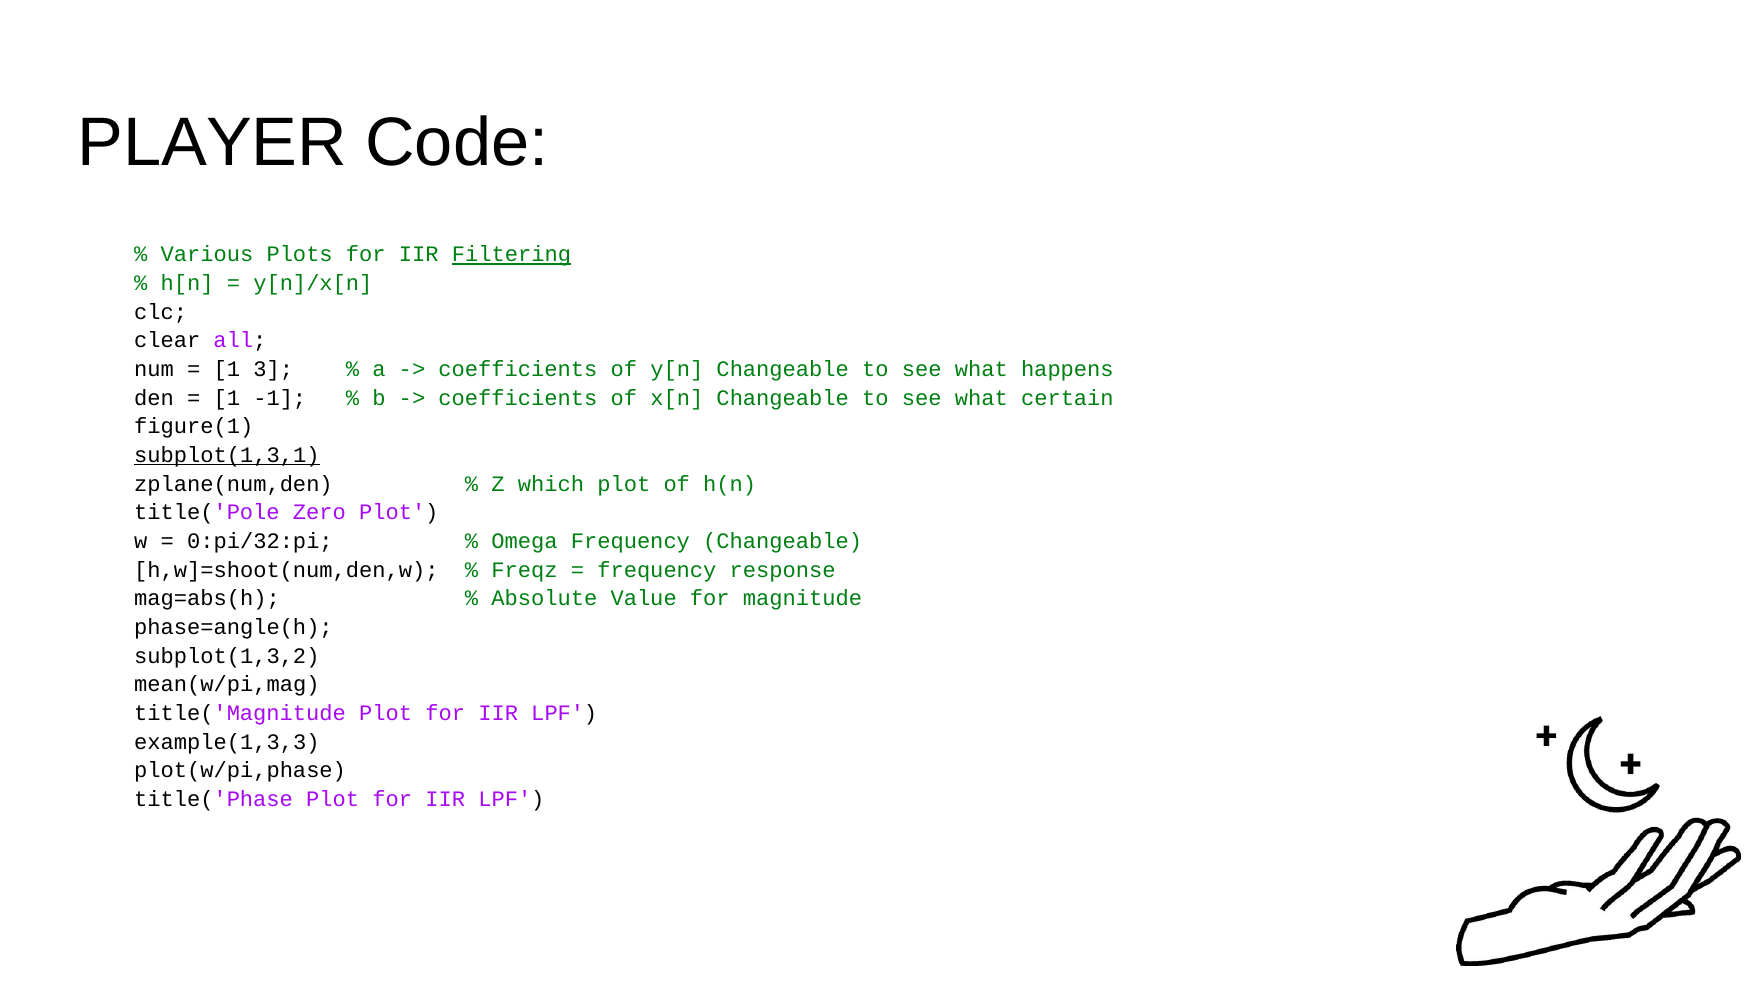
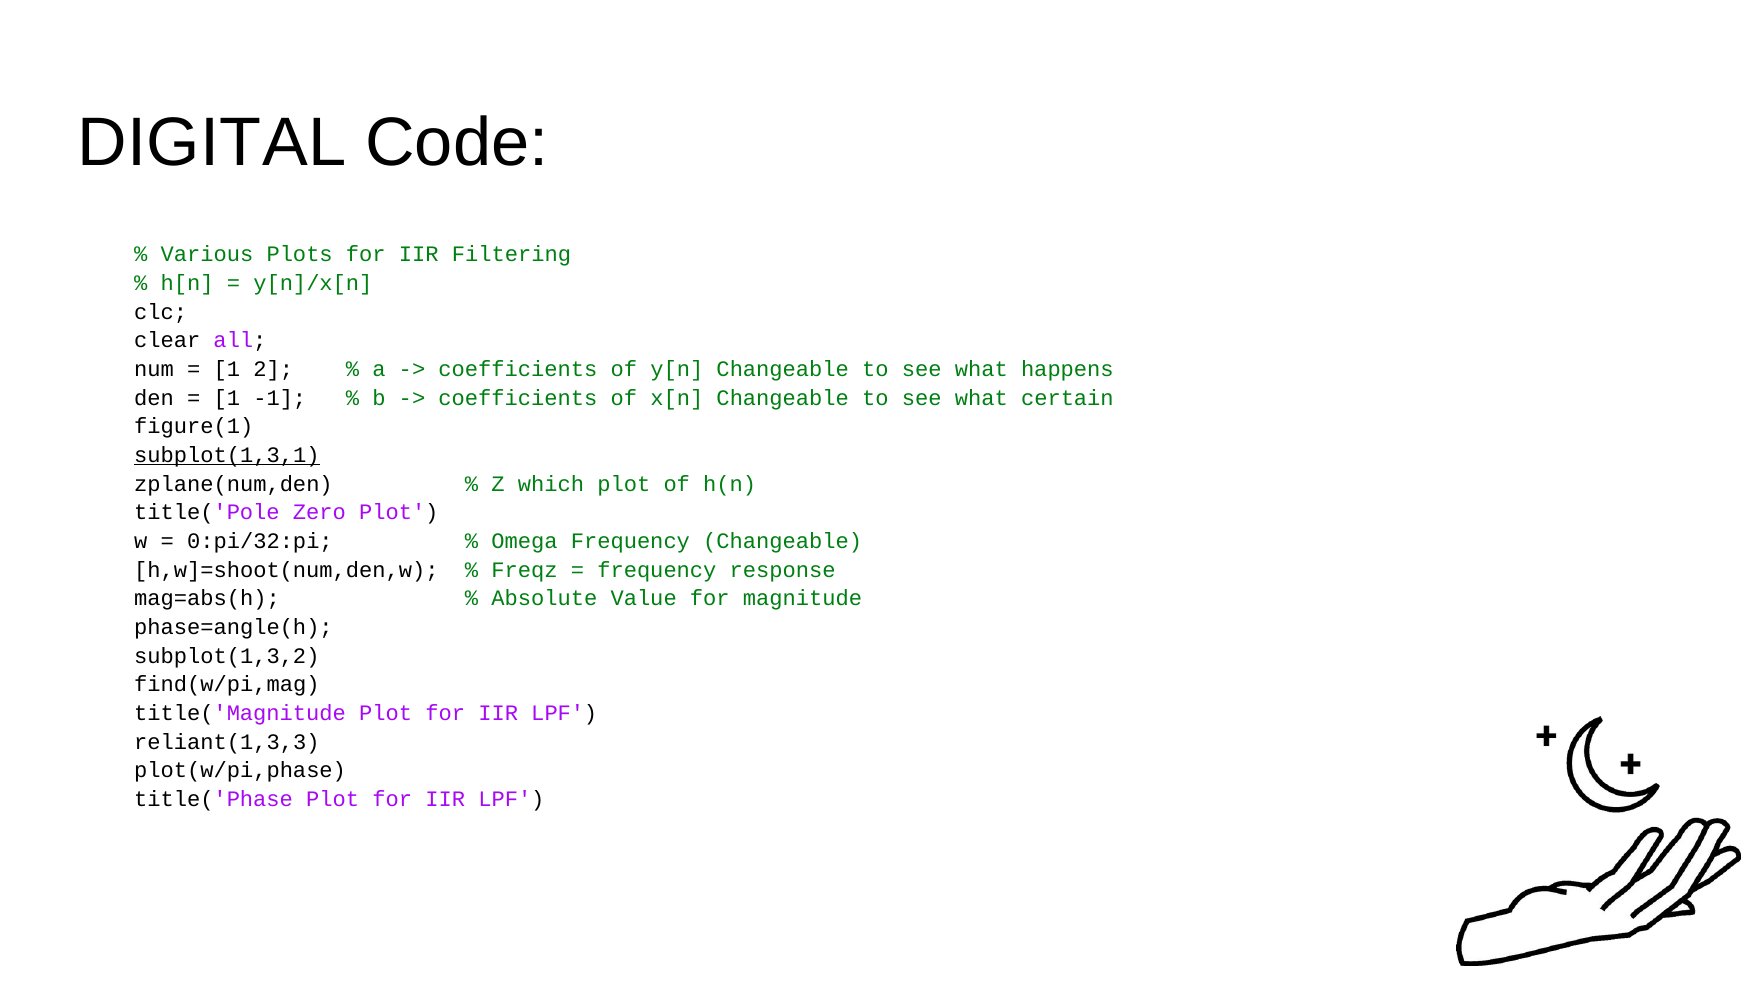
PLAYER: PLAYER -> DIGITAL (212, 143)
Filtering underline: present -> none (511, 255)
3: 3 -> 2 (273, 369)
mean(w/pi,mag: mean(w/pi,mag -> find(w/pi,mag (227, 685)
example(1,3,3: example(1,3,3 -> reliant(1,3,3 (227, 742)
